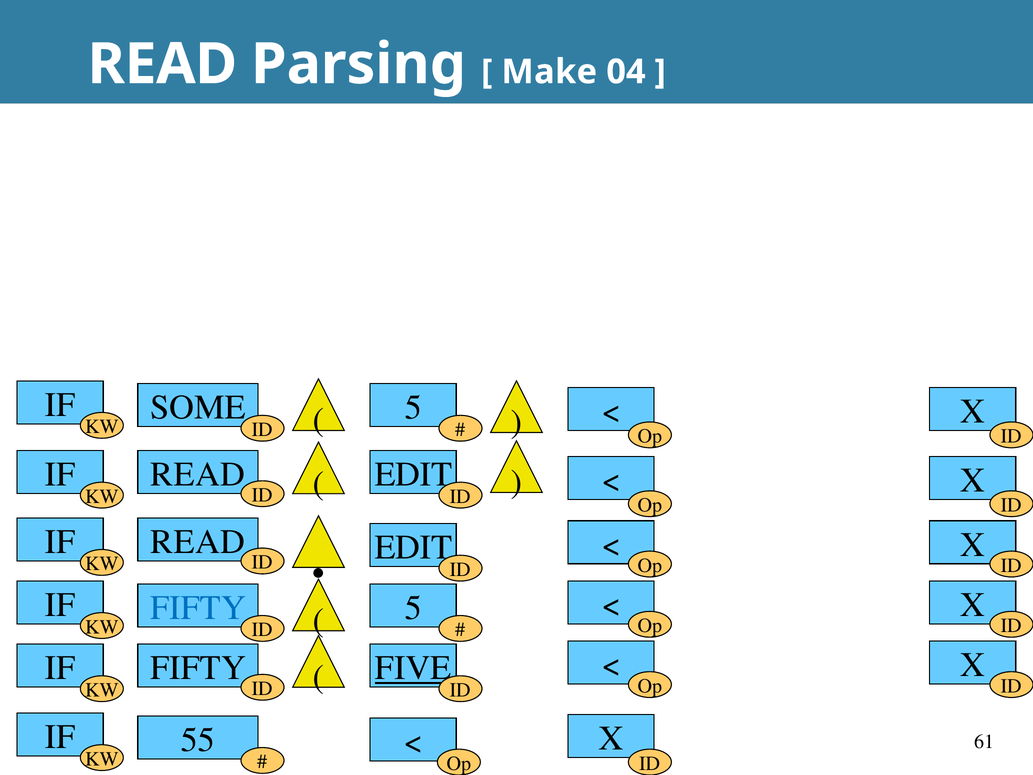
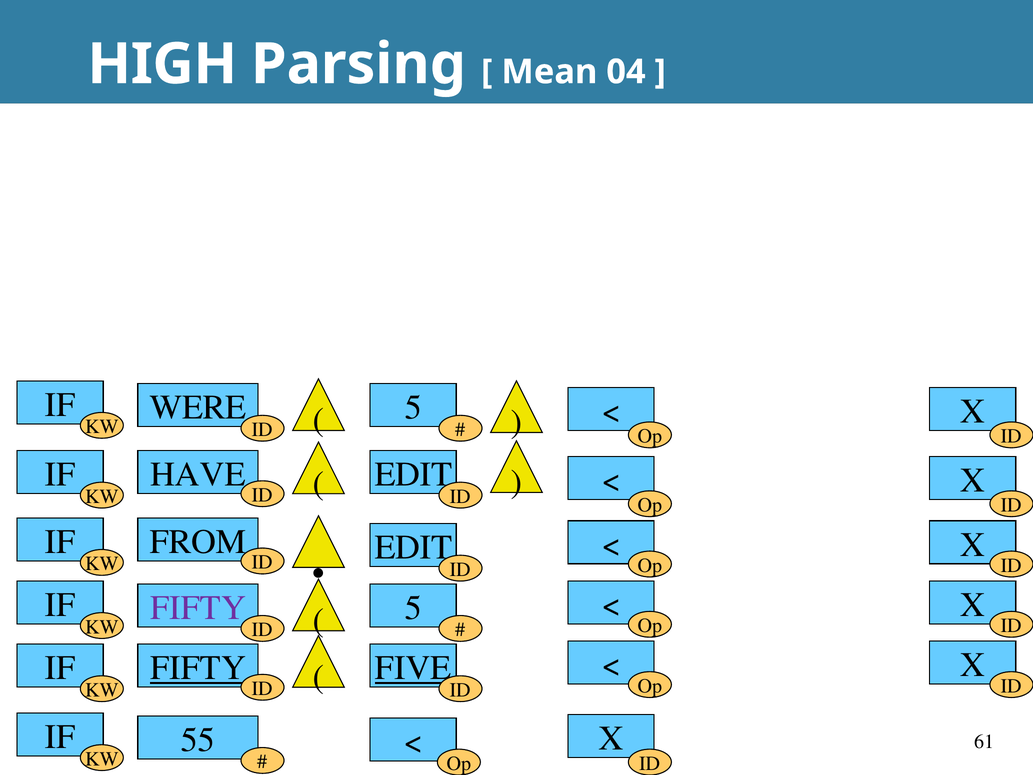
READ: READ -> HIGH (162, 64)
Make: Make -> Mean (549, 72)
SOME: SOME -> WERE (198, 407)
READ: READ -> HAVE (198, 474)
READ: READ -> FROM (198, 542)
FIFTY colour: blue -> purple (198, 608)
FIFTY underline: none -> present (198, 668)
